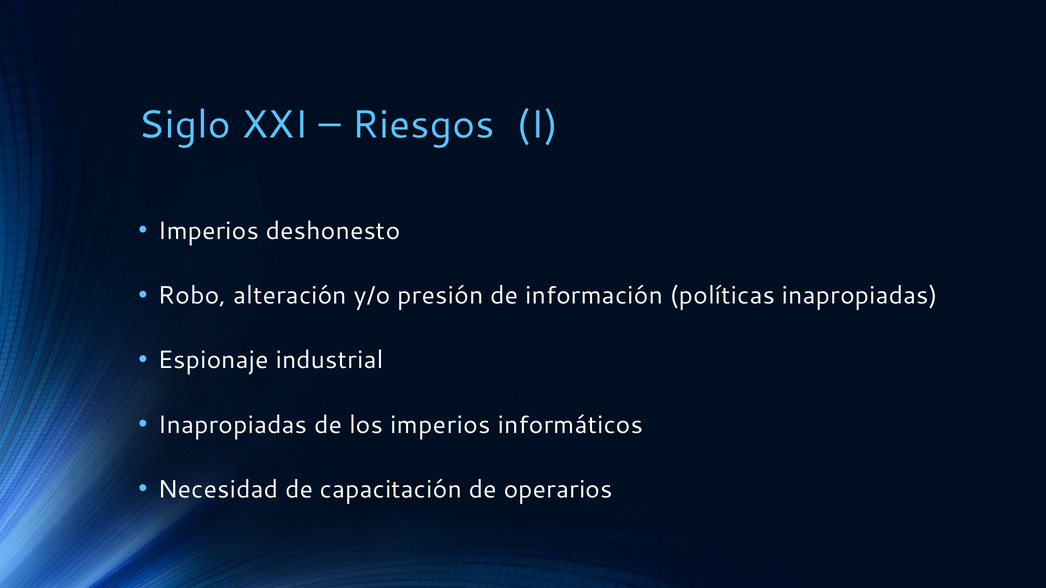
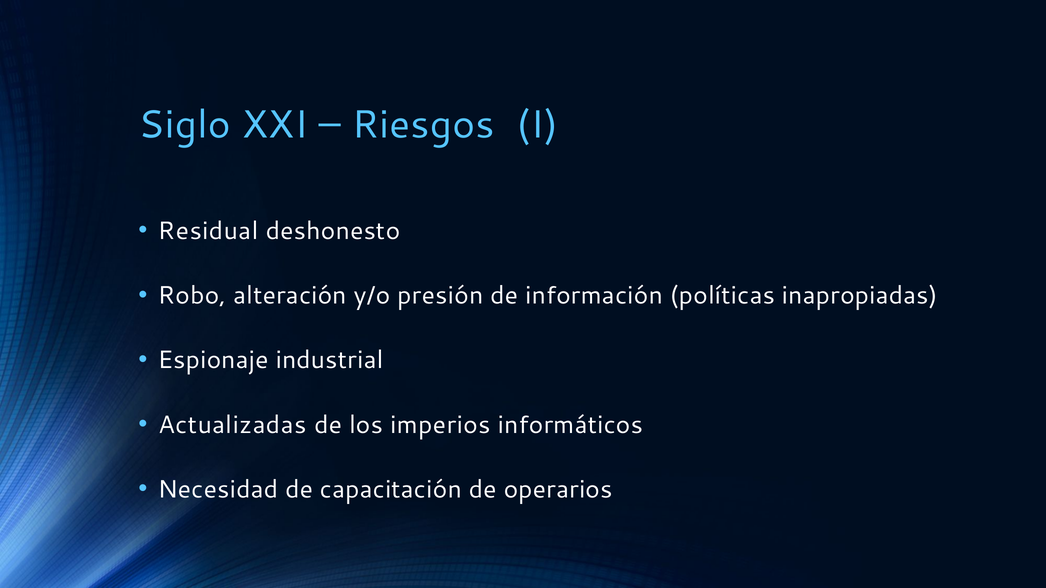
Imperios: Imperios -> Residual (208, 231)
Inapropiadas: Inapropiadas -> Actualizadas (232, 425)
